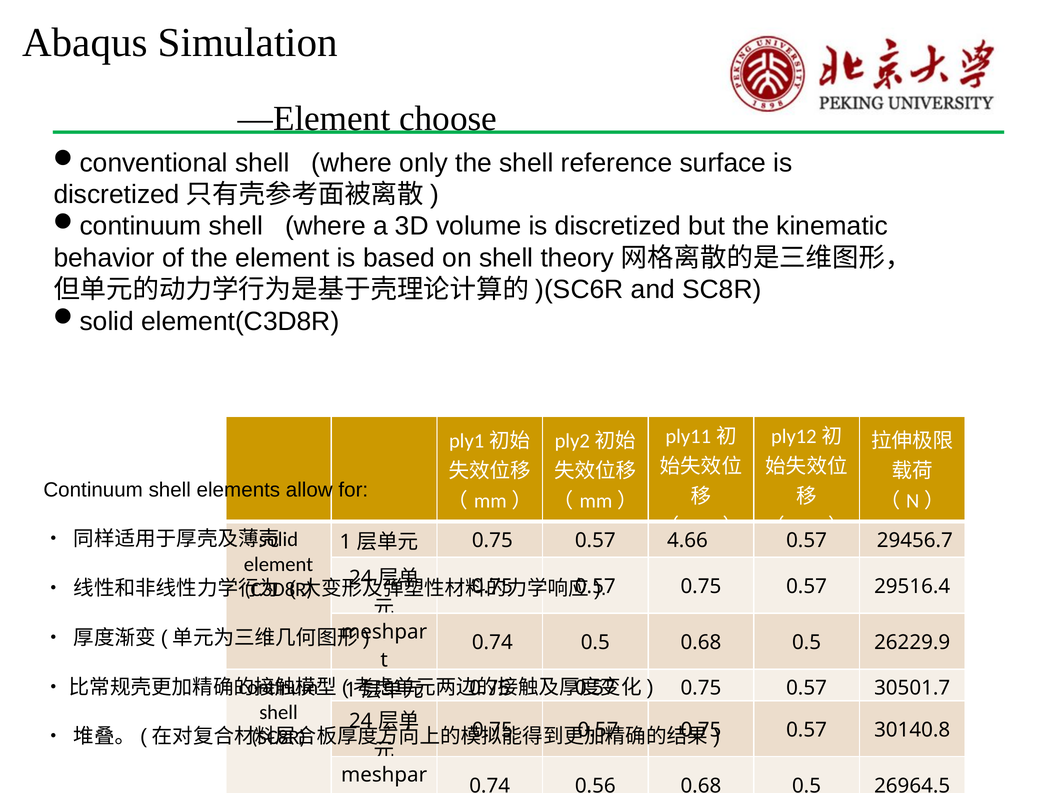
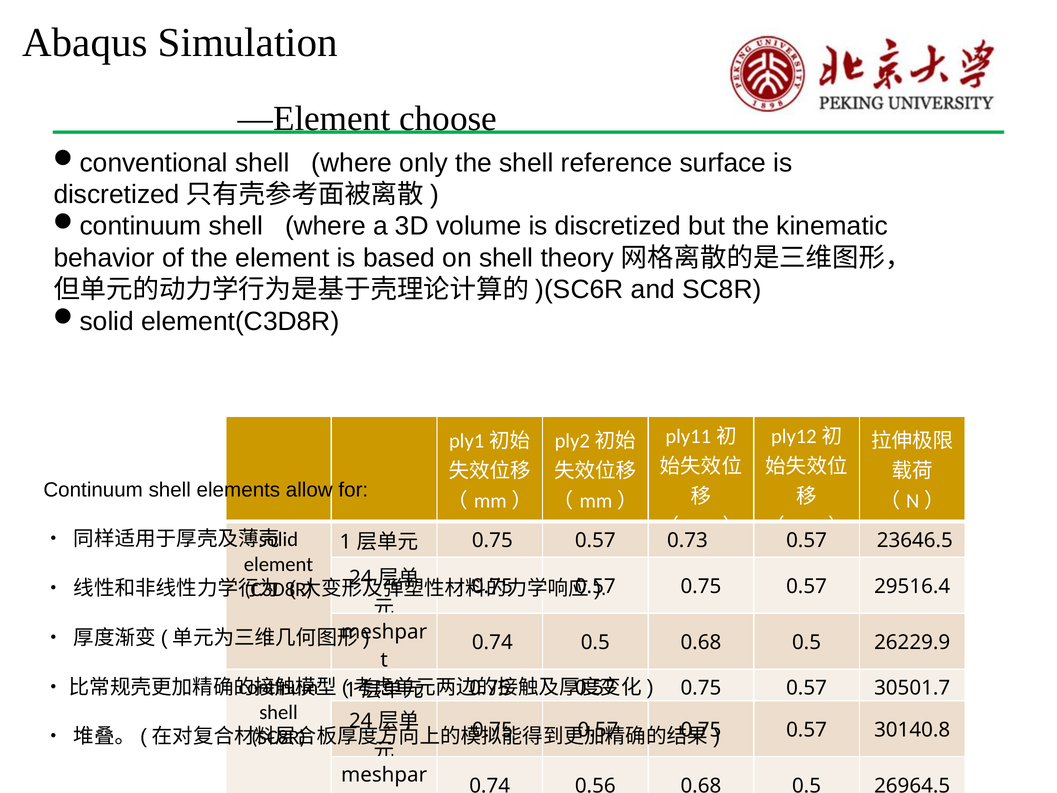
4.66: 4.66 -> 0.73 (687, 540)
29456.7: 29456.7 -> 23646.5 (915, 540)
